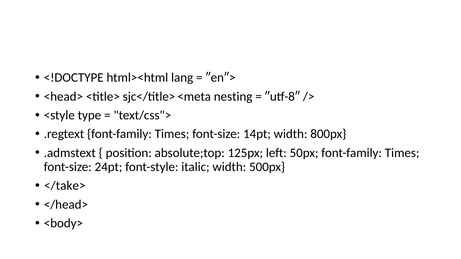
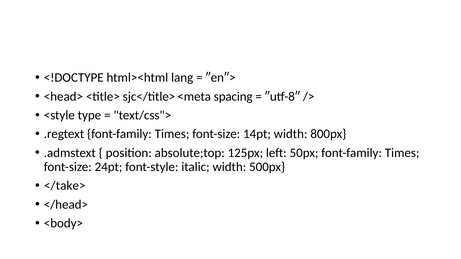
nesting: nesting -> spacing (233, 97)
